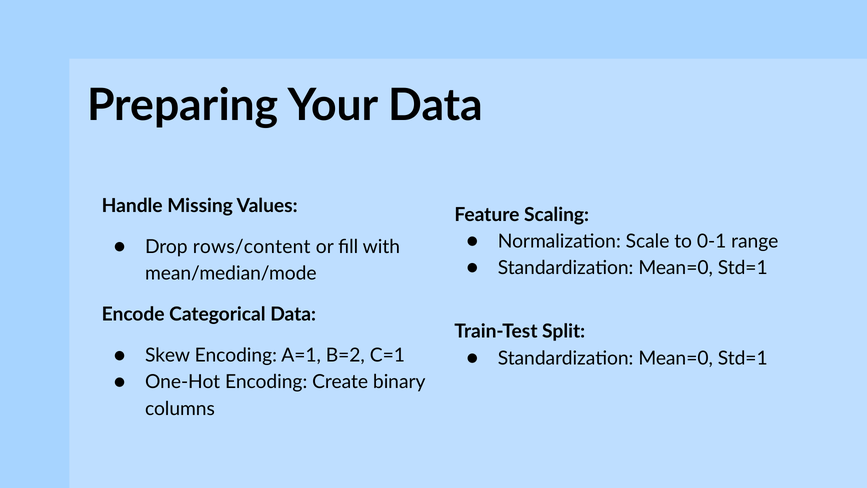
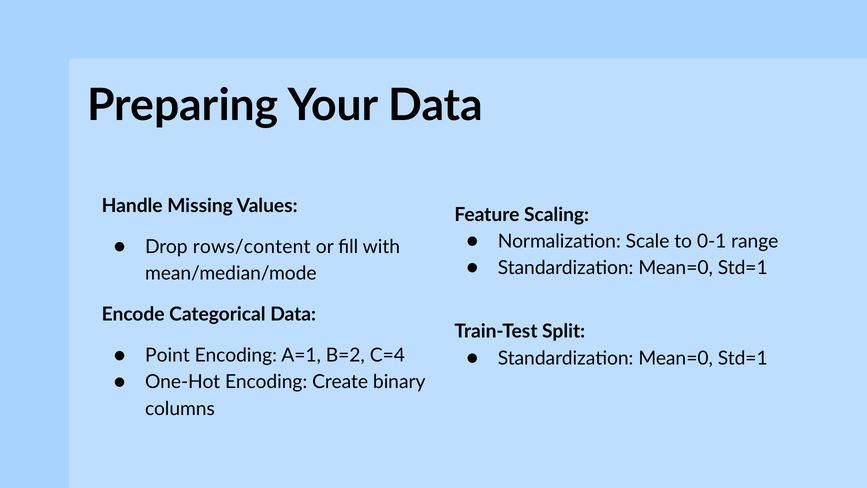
Skew: Skew -> Point (167, 355)
C=1: C=1 -> C=4 (387, 355)
